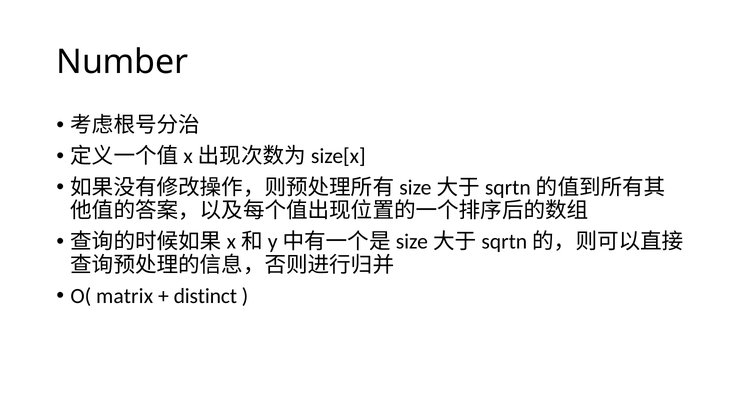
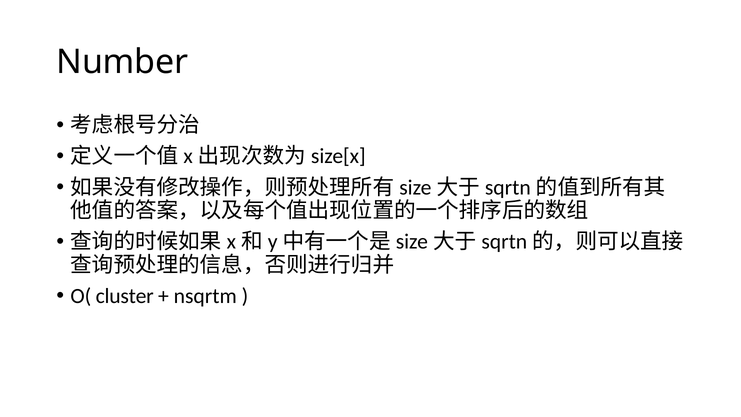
matrix: matrix -> cluster (125, 296)
distinct: distinct -> nsqrtm (205, 296)
